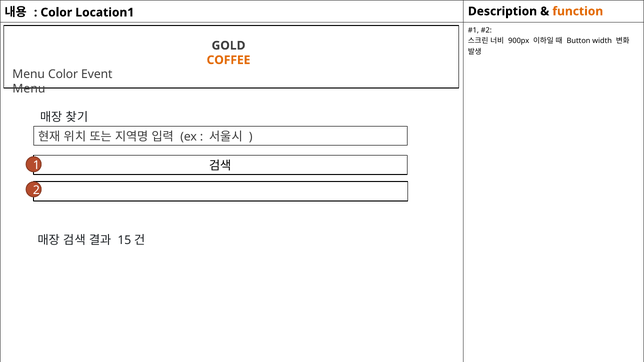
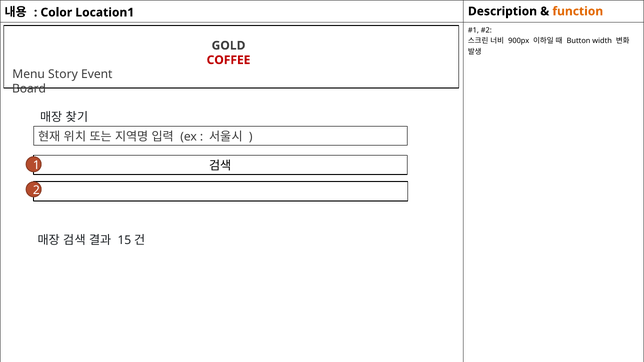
COFFEE colour: orange -> red (228, 60)
Menu Color: Color -> Story (63, 74)
Menu: Menu -> Board (29, 89)
